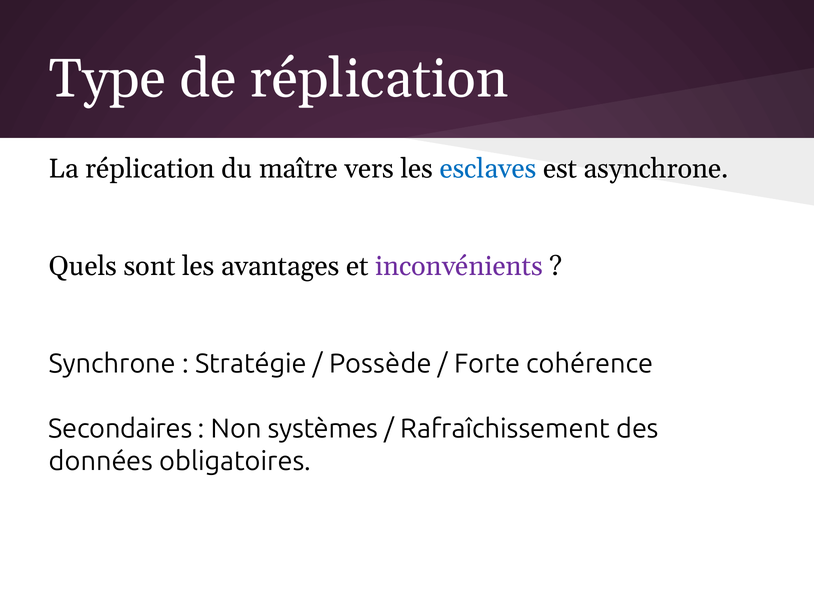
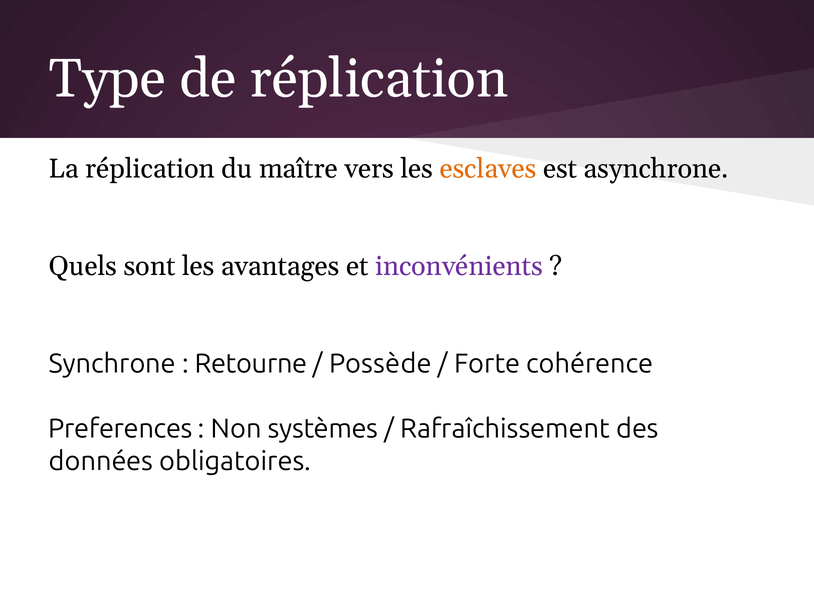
esclaves colour: blue -> orange (488, 169)
Stratégie: Stratégie -> Retourne (251, 364)
Secondaires: Secondaires -> Preferences (120, 429)
